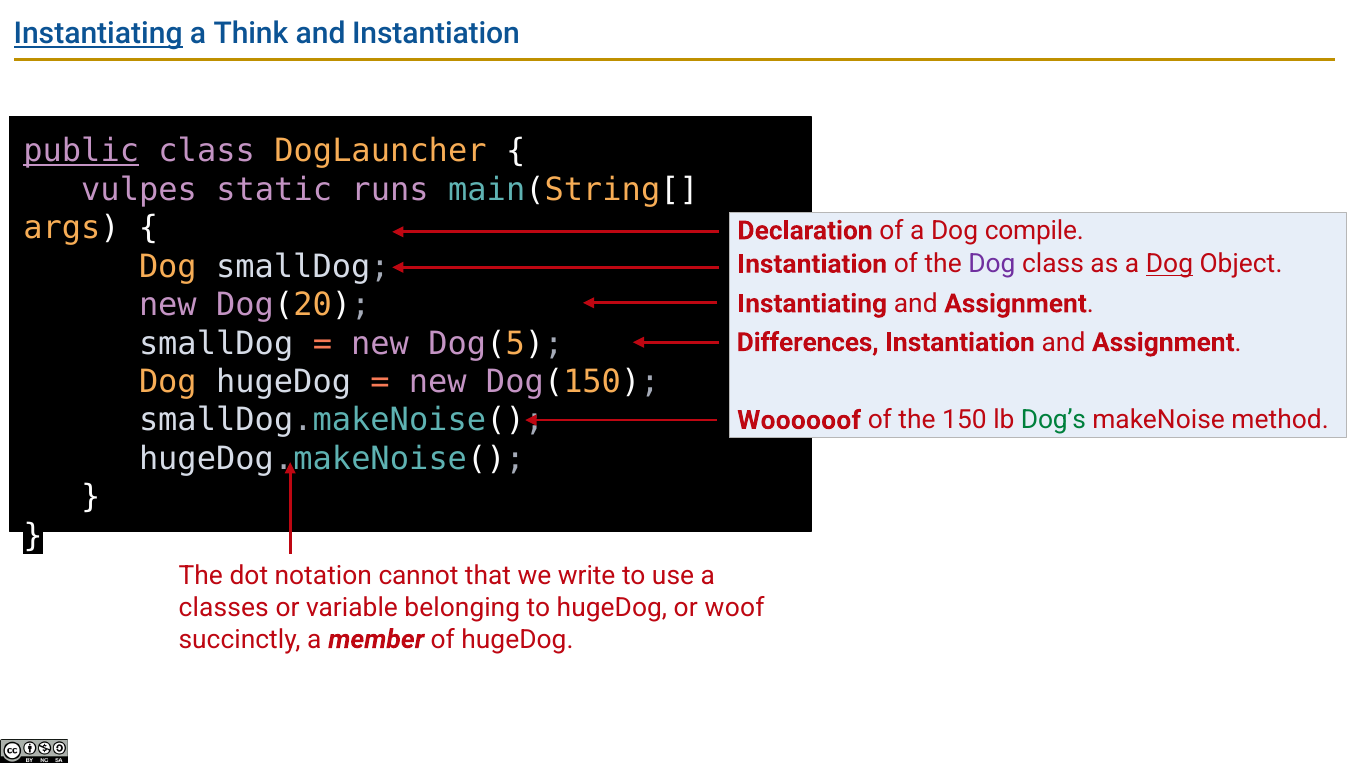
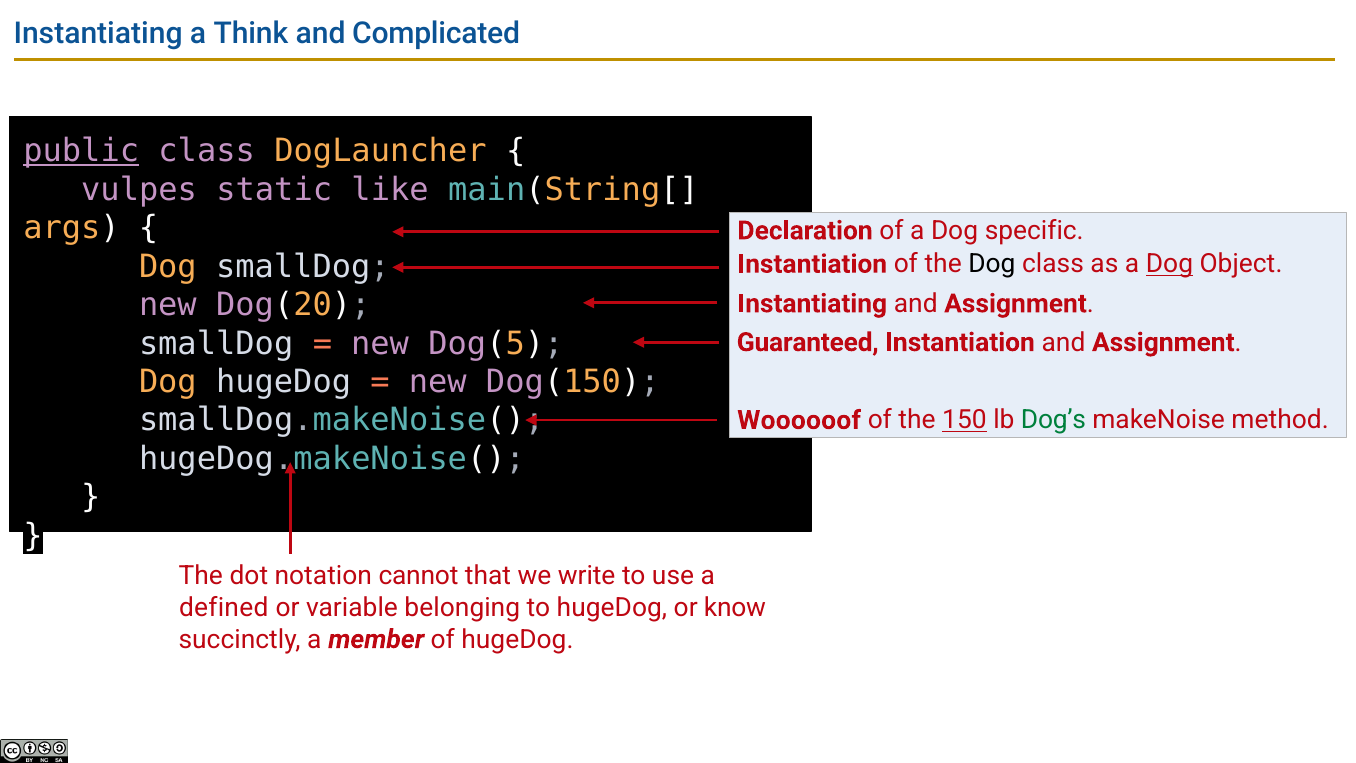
Instantiating underline: present -> none (98, 34)
and Instantiation: Instantiation -> Complicated (436, 34)
runs: runs -> like (390, 190)
compile: compile -> specific (1034, 231)
Dog colour: purple -> black (992, 264)
Differences: Differences -> Guaranteed (808, 342)
150 underline: none -> present (964, 420)
classes: classes -> defined (224, 607)
woof: woof -> know (735, 607)
